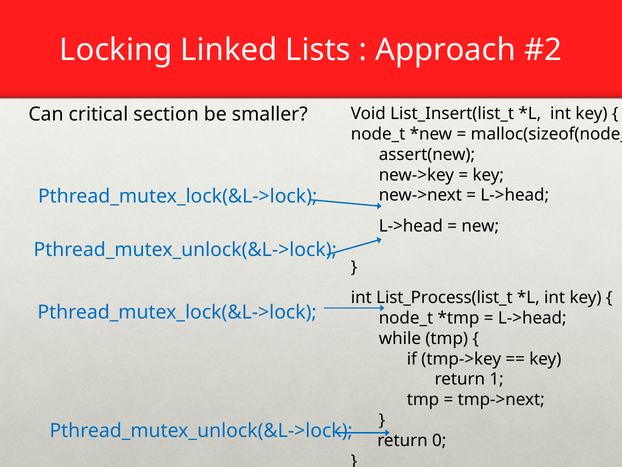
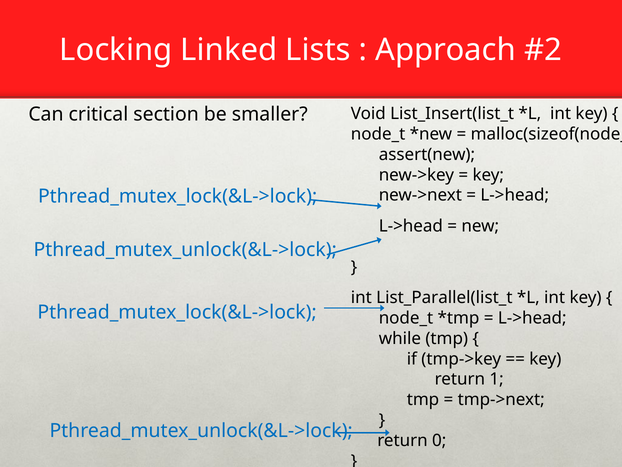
List_Process(list_t: List_Process(list_t -> List_Parallel(list_t (444, 297)
